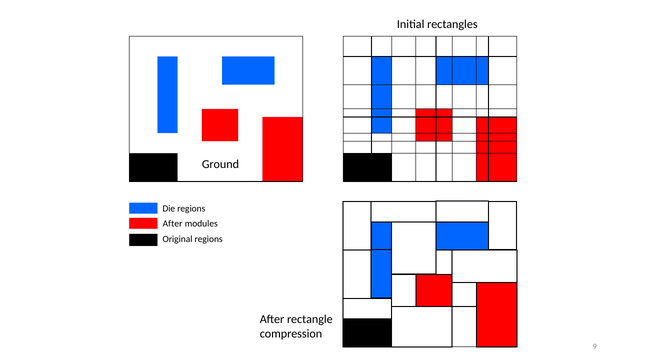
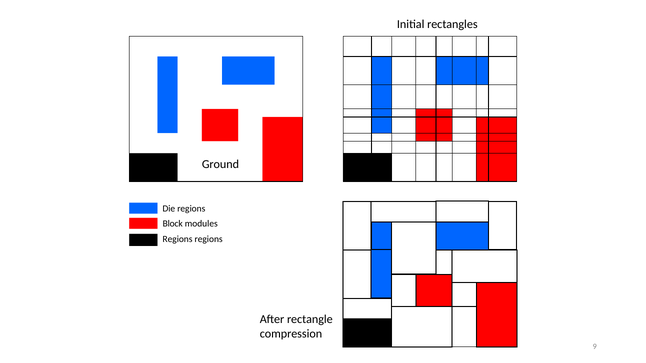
After: After -> Block (173, 224)
Original: Original -> Regions (178, 239)
